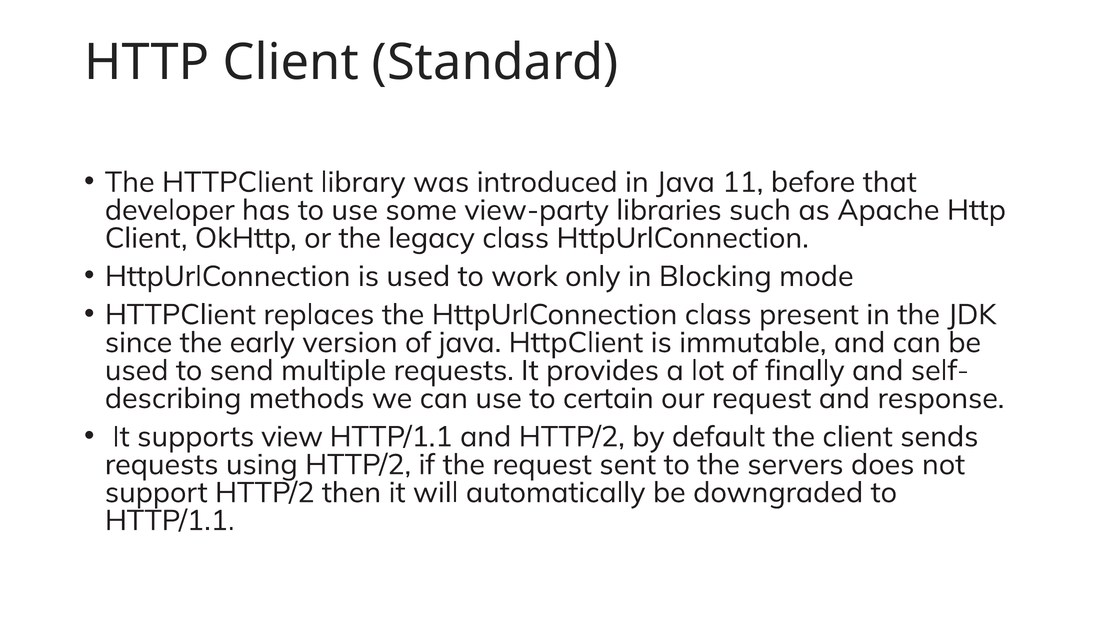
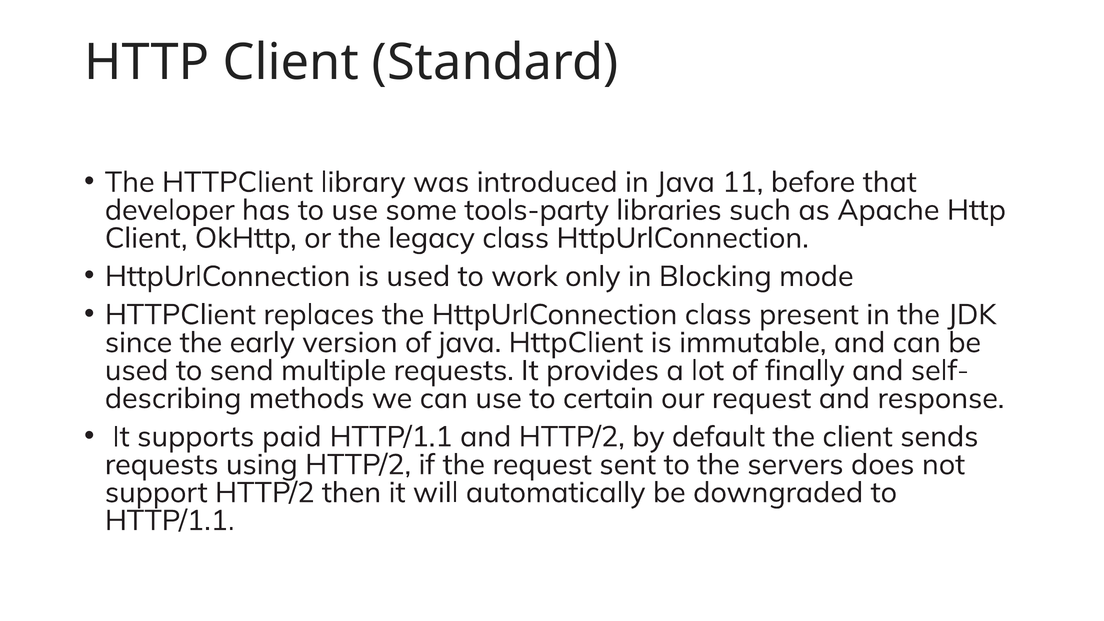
view-party: view-party -> tools-party (537, 210)
view: view -> paid (292, 437)
